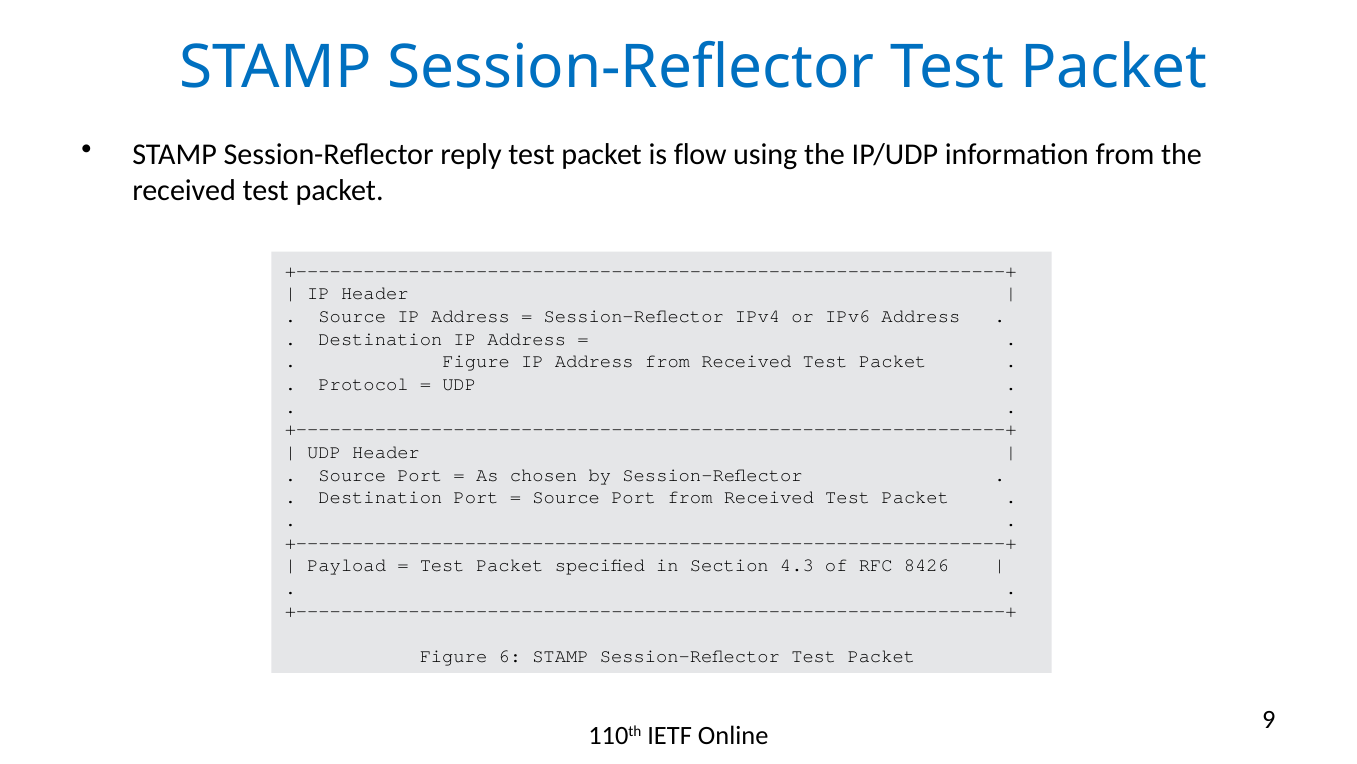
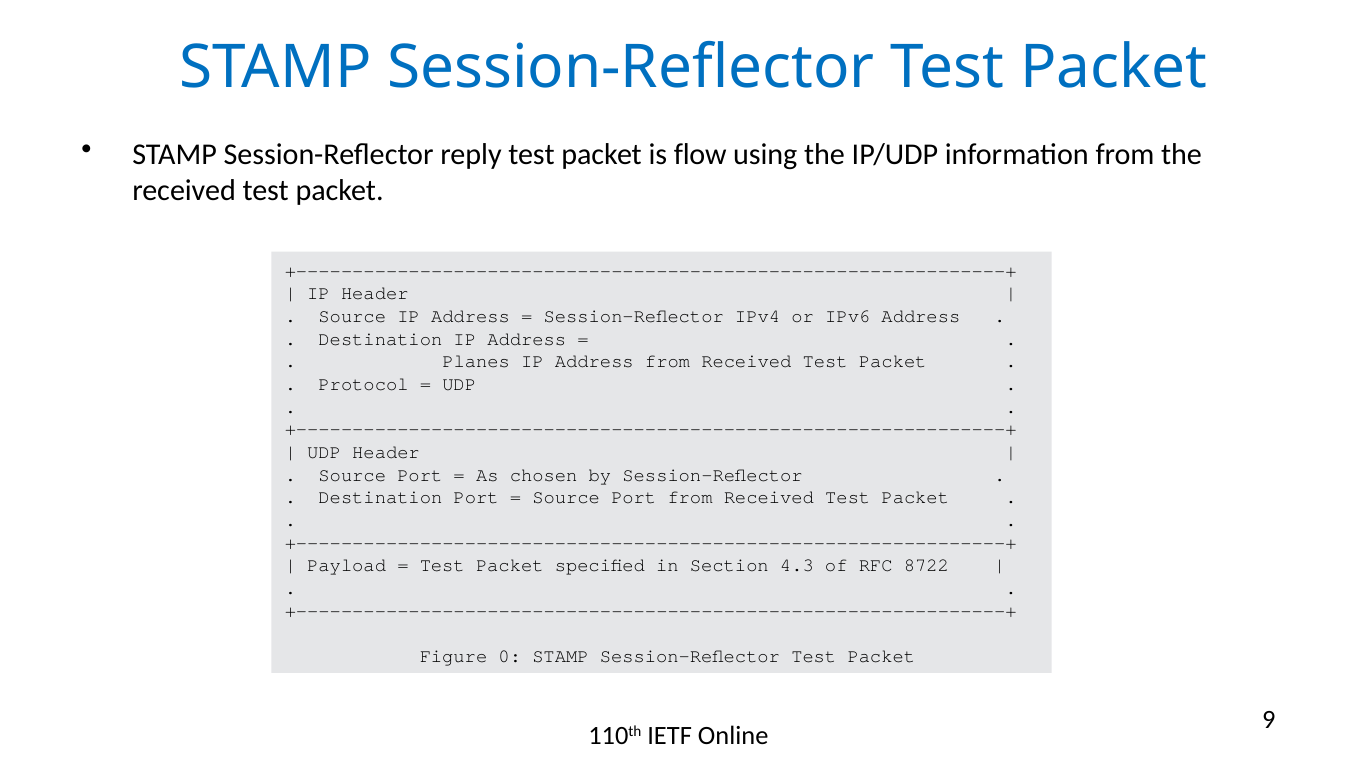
Figure: Figure -> Planes (476, 361)
8426: 8426 -> 8722 (926, 565)
6: 6 -> 0 (510, 656)
